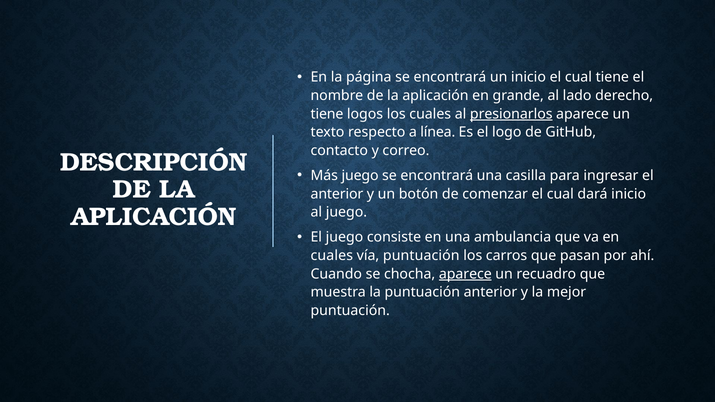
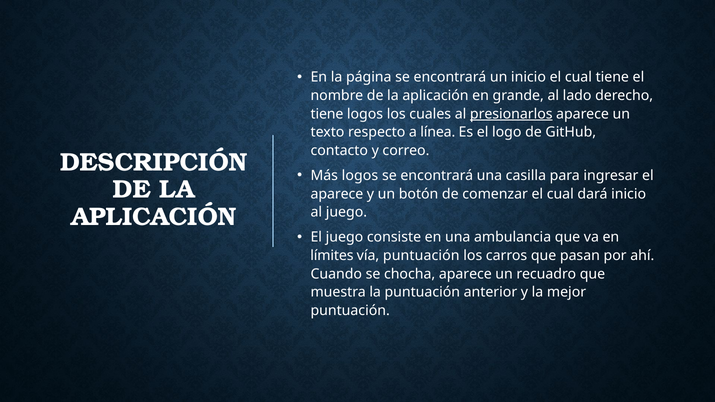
Más juego: juego -> logos (360, 176)
anterior: anterior -> aparece (337, 194)
cuales: cuales -> límites (332, 256)
aparece underline: present -> none (465, 274)
